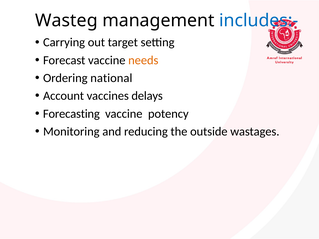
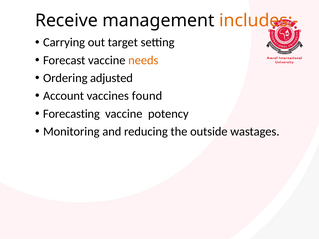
Wasteg: Wasteg -> Receive (66, 21)
includes:- colour: blue -> orange (259, 21)
national: national -> adjusted (111, 78)
delays: delays -> found (147, 96)
